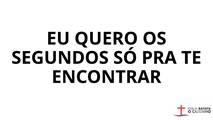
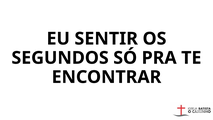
QUERO: QUERO -> SENTIR (106, 39)
